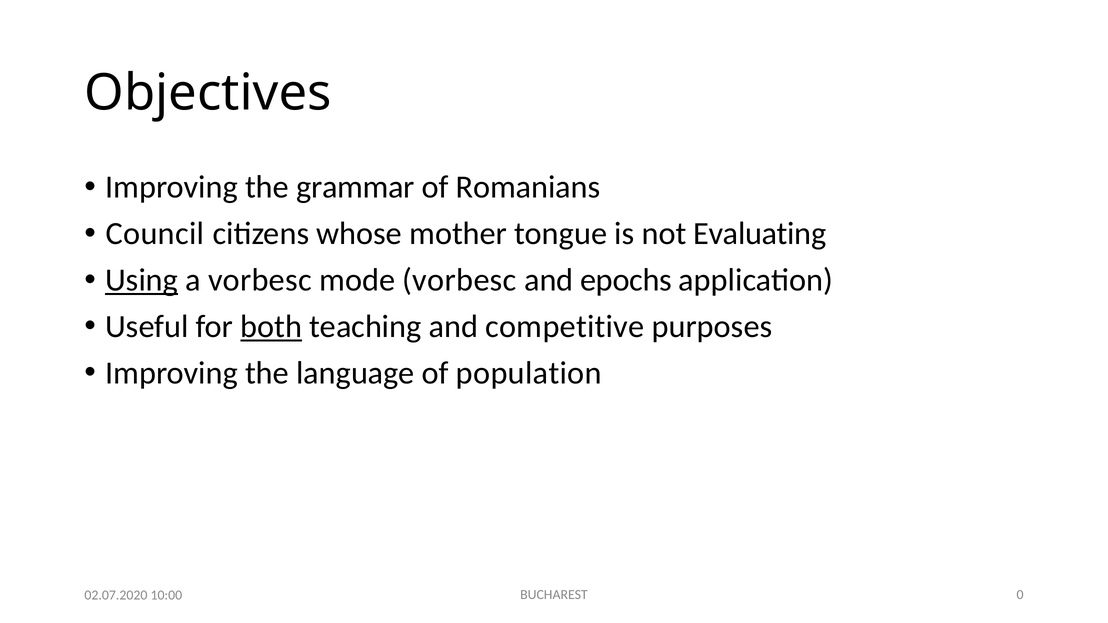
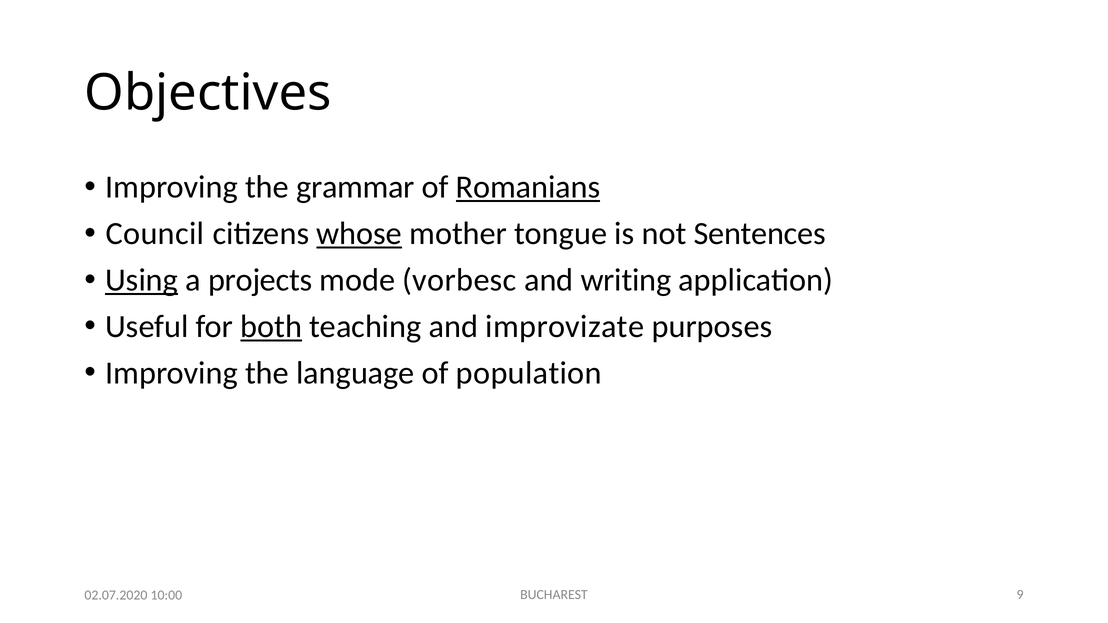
Romanians underline: none -> present (528, 187)
whose underline: none -> present (359, 234)
Evaluating: Evaluating -> Sentences (760, 234)
a vorbesc: vorbesc -> projects (260, 280)
epochs: epochs -> writing (626, 280)
competitive: competitive -> improvizate (565, 327)
0: 0 -> 9 (1020, 595)
